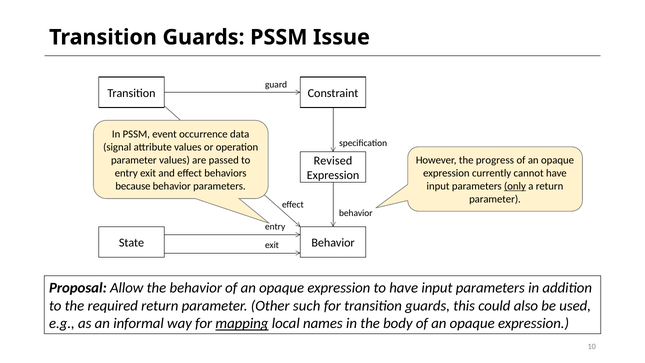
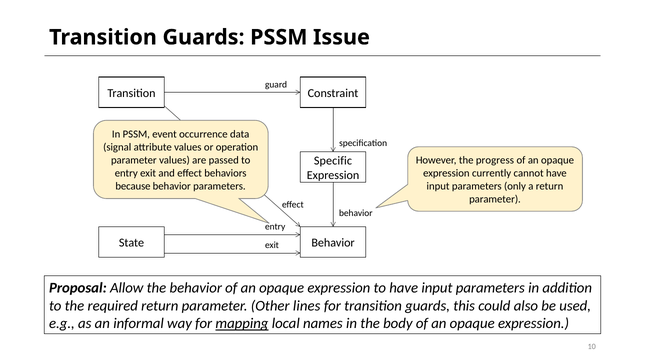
Revised: Revised -> Specific (333, 161)
only underline: present -> none (515, 186)
such: such -> lines (307, 306)
